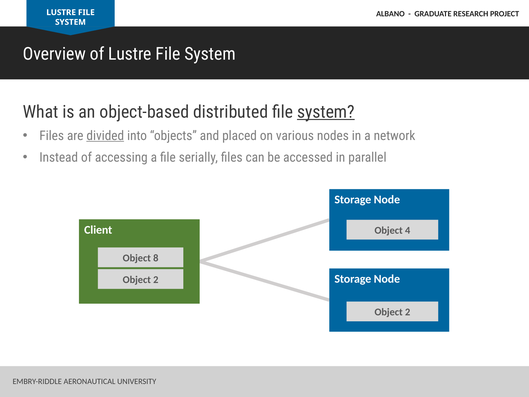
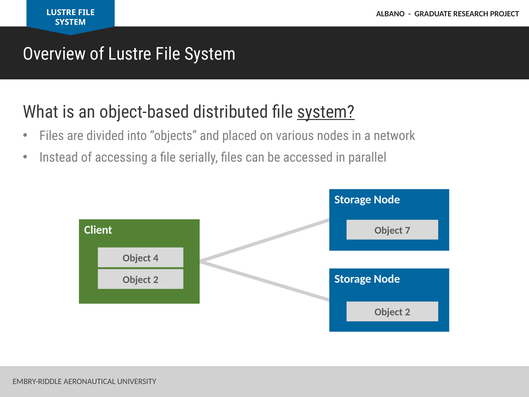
divided underline: present -> none (105, 136)
4: 4 -> 7 (408, 230)
8: 8 -> 4 (156, 258)
